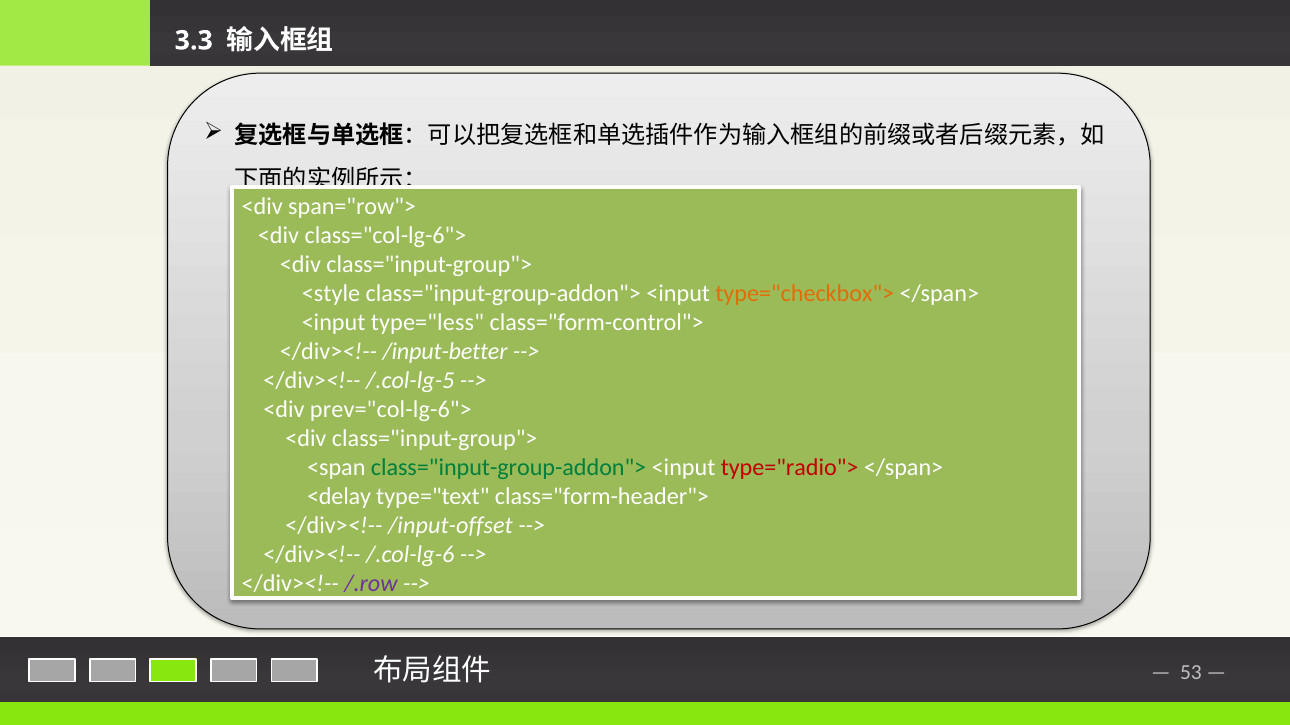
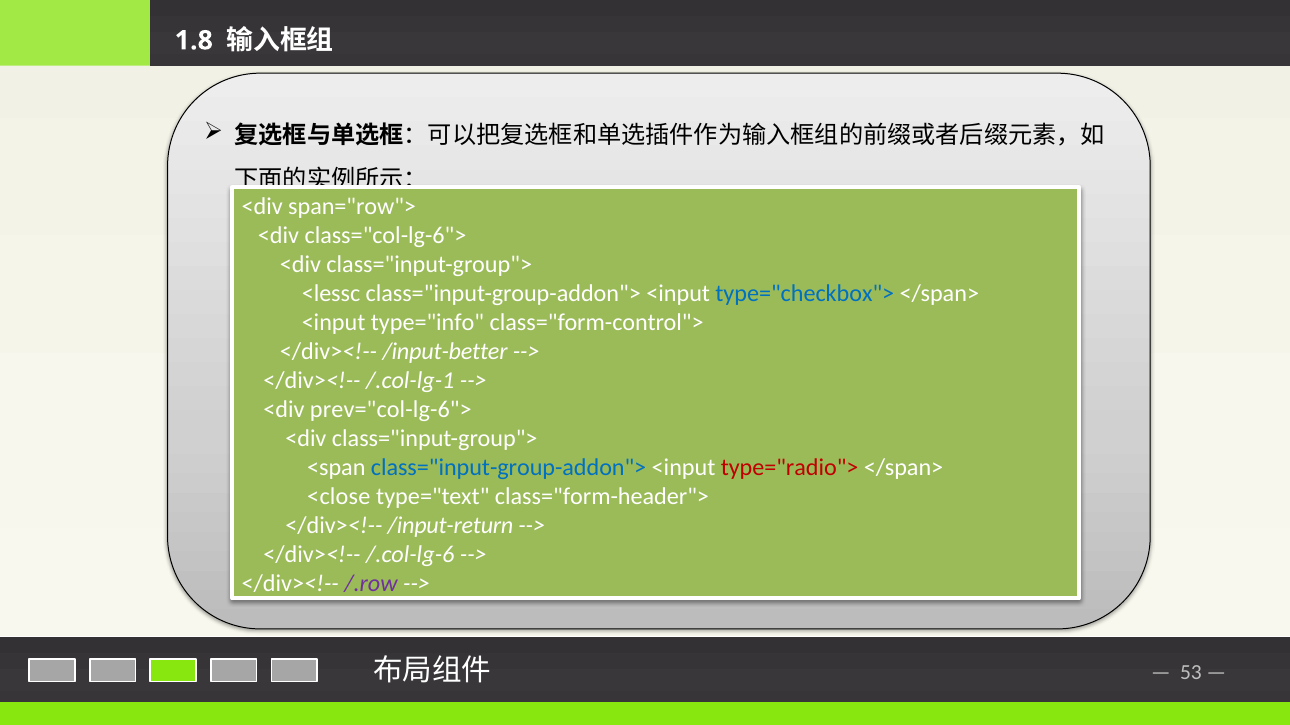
3.3: 3.3 -> 1.8 (194, 41)
<style: <style -> <lessc (331, 293)
type="checkbox"> colour: orange -> blue (805, 293)
type="less: type="less -> type="info (427, 322)
/.col-lg-5: /.col-lg-5 -> /.col-lg-1 (410, 380)
class="input-group-addon"> colour: green -> blue (509, 467)
<delay: <delay -> <close (339, 496)
/input-offset: /input-offset -> /input-return (451, 525)
